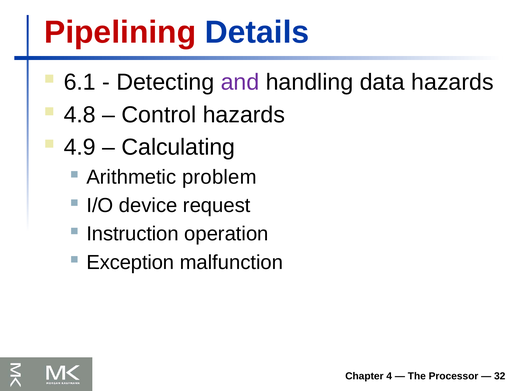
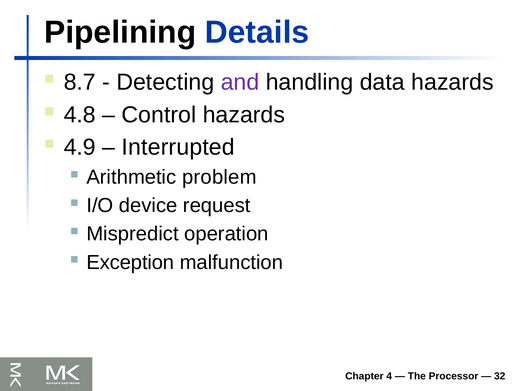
Pipelining colour: red -> black (120, 32)
6.1: 6.1 -> 8.7 (80, 82)
Calculating: Calculating -> Interrupted (178, 147)
Instruction: Instruction -> Mispredict (133, 234)
